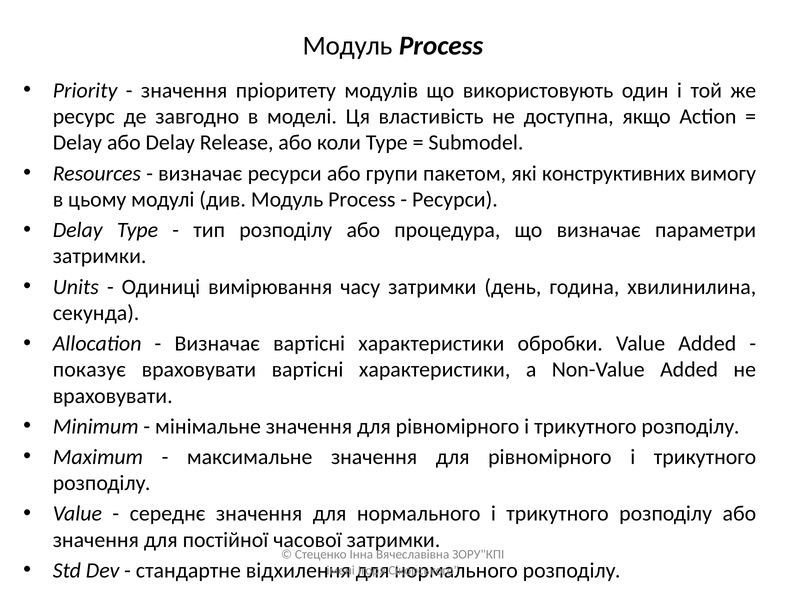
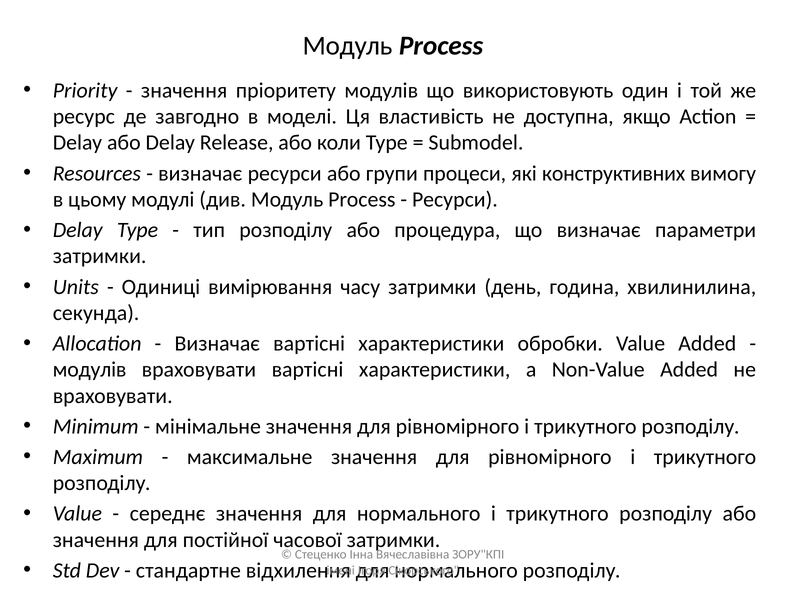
пакетом: пакетом -> процеси (465, 173)
показує: показує -> модулів (90, 370)
